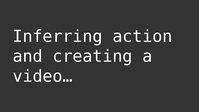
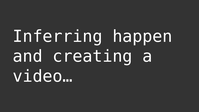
action: action -> happen (142, 36)
